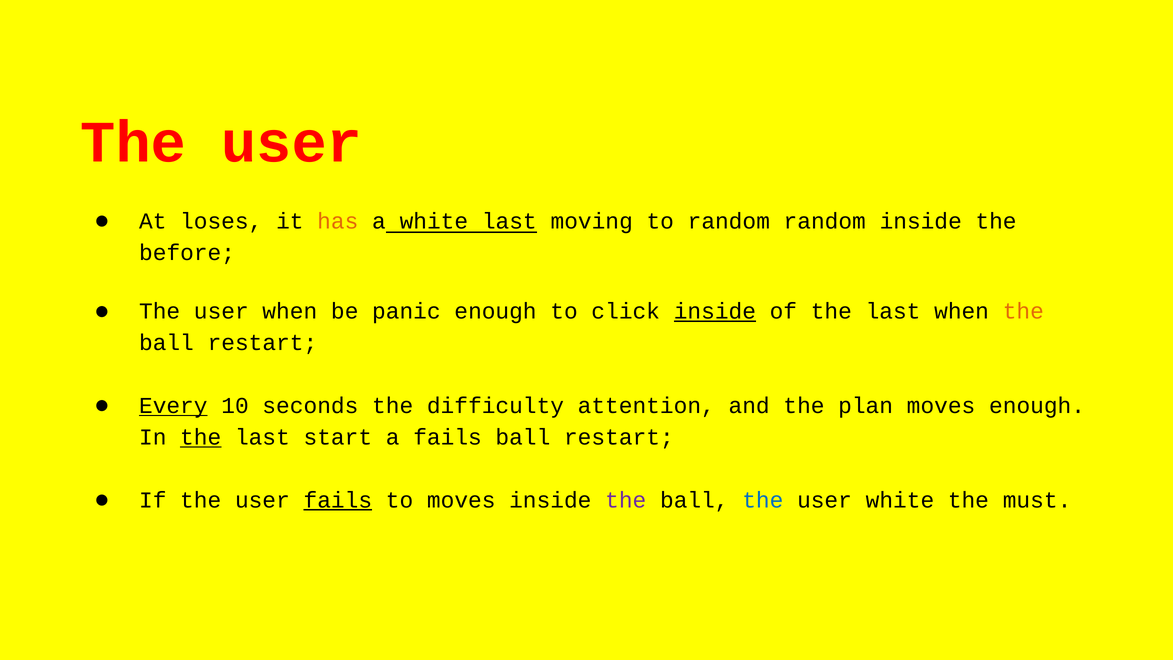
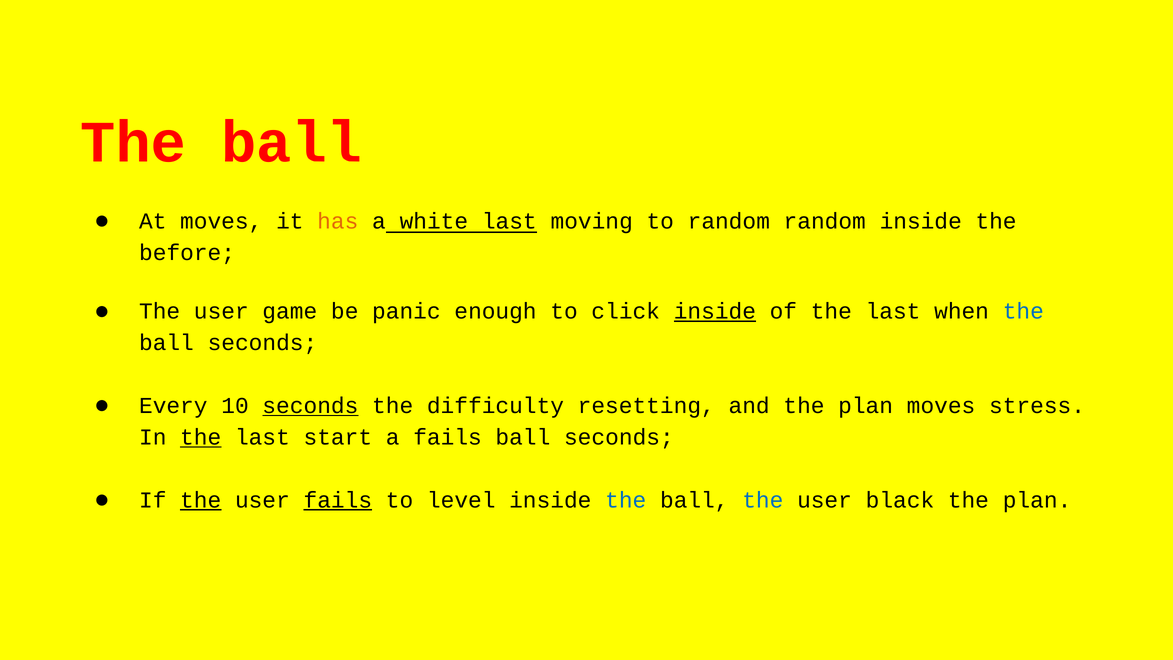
user: user -> ball (292, 142)
At loses: loses -> moves (221, 221)
user when: when -> game (290, 311)
the colour: orange -> blue (1023, 311)
restart: restart -> seconds (262, 343)
Every underline: present -> none (173, 406)
seconds underline: none -> present (310, 406)
attention: attention -> resetting (646, 406)
moves enough: enough -> stress (1037, 406)
restart: restart -> seconds (619, 437)
the underline: none -> present (201, 500)
to moves: moves -> level (461, 500)
the colour: purple -> blue (626, 500)
user white: white -> black (900, 500)
must: must -> plan (1037, 500)
